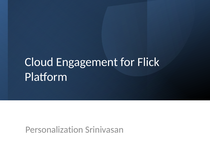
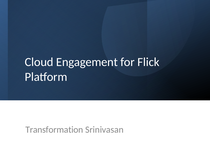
Personalization: Personalization -> Transformation (54, 129)
